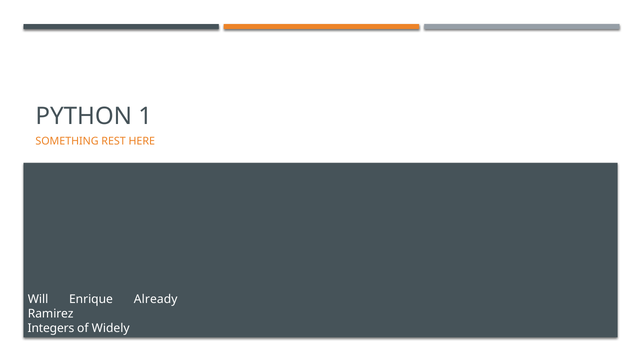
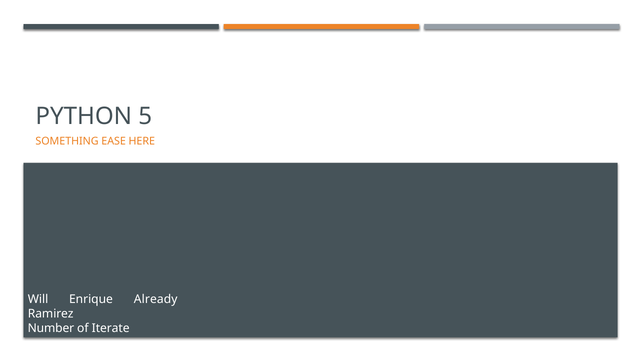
1: 1 -> 5 (145, 116)
REST: REST -> EASE (114, 141)
Integers: Integers -> Number (51, 328)
Widely: Widely -> Iterate (111, 328)
